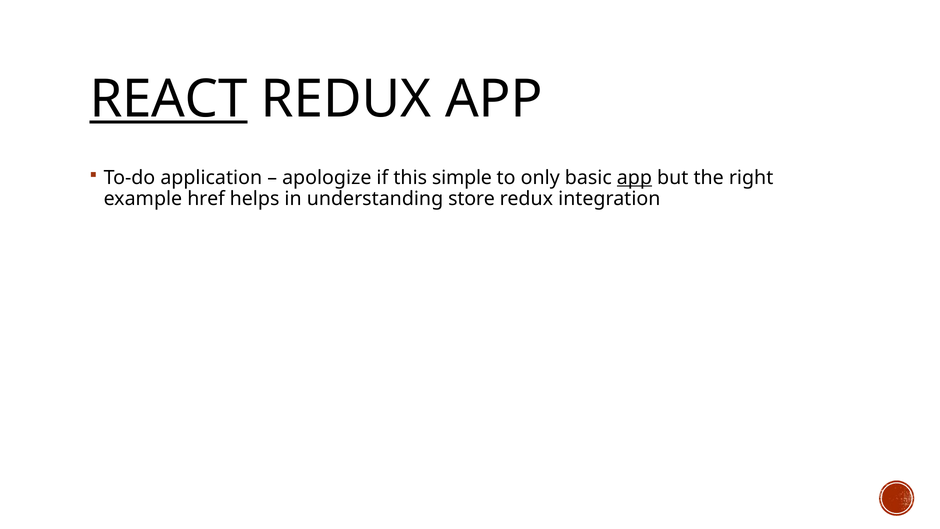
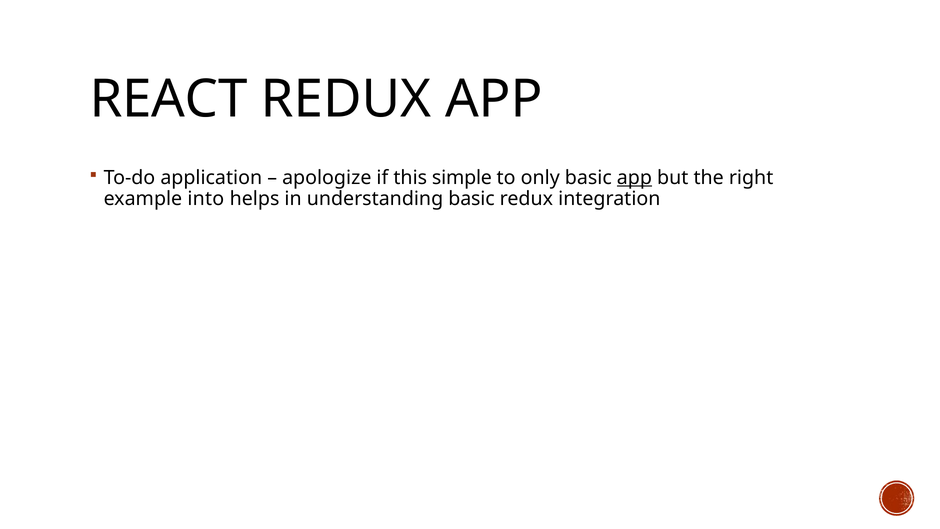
REACT underline: present -> none (169, 99)
href: href -> into (206, 199)
understanding store: store -> basic (472, 199)
